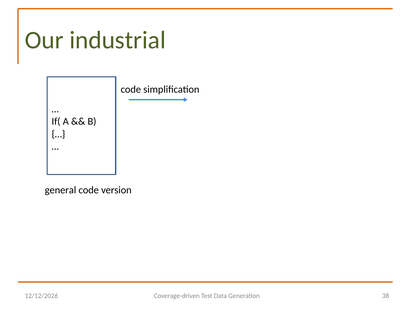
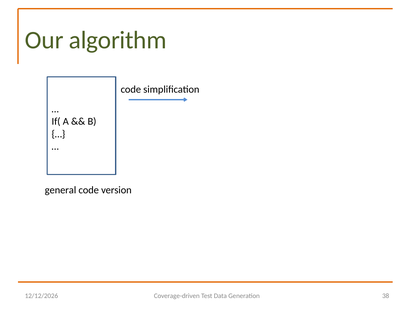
industrial: industrial -> algorithm (118, 40)
